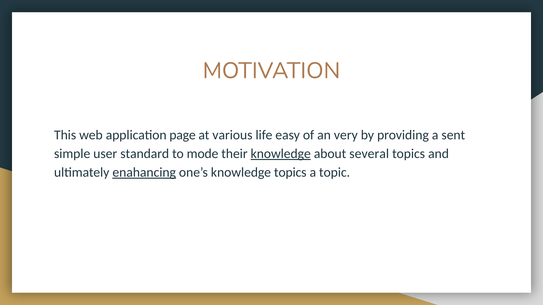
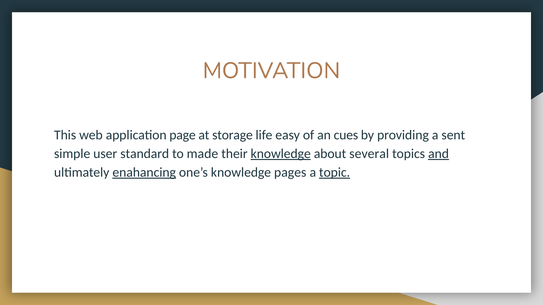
various: various -> storage (233, 135)
very: very -> cues (346, 135)
mode: mode -> made (202, 154)
and underline: none -> present (439, 154)
knowledge topics: topics -> pages (290, 173)
topic underline: none -> present (335, 173)
